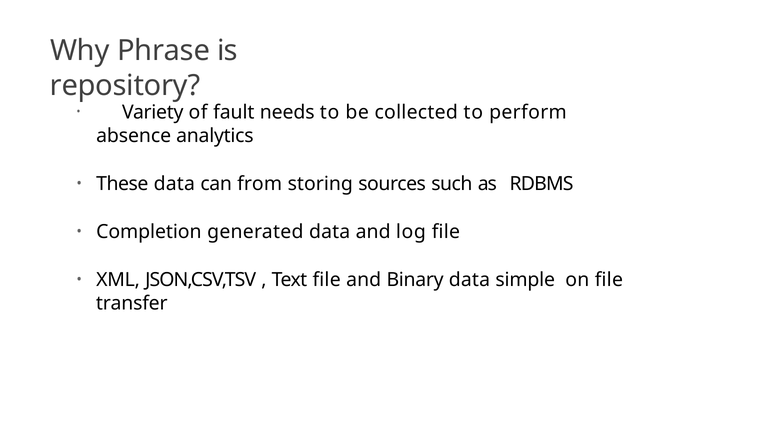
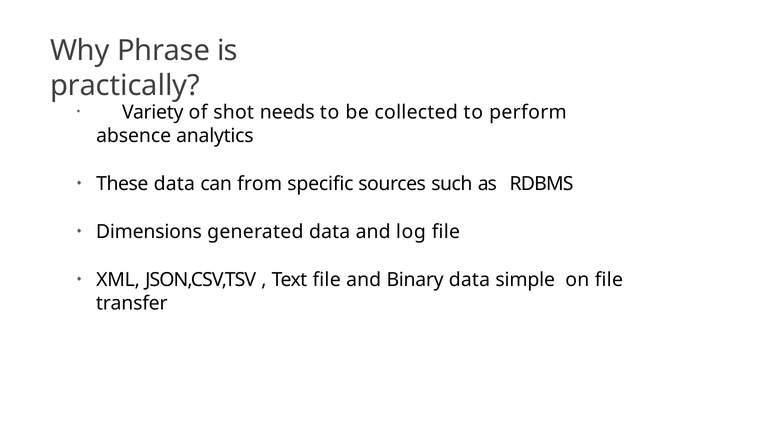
repository: repository -> practically (125, 86)
fault: fault -> shot (234, 113)
storing: storing -> specific (320, 184)
Completion: Completion -> Dimensions (149, 232)
